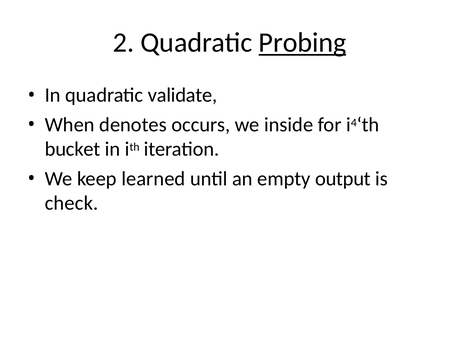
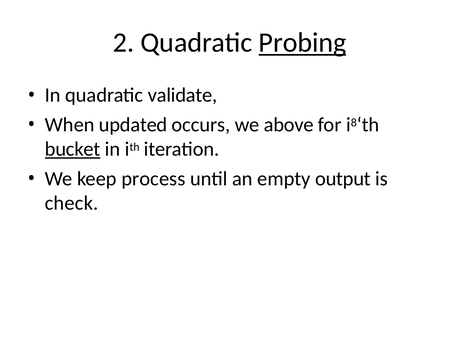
denotes: denotes -> updated (133, 125)
inside: inside -> above (289, 125)
4: 4 -> 8 (354, 123)
bucket underline: none -> present (73, 149)
learned: learned -> process (153, 179)
